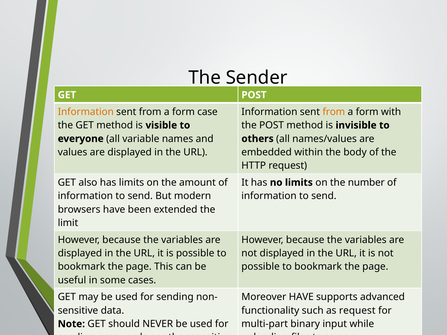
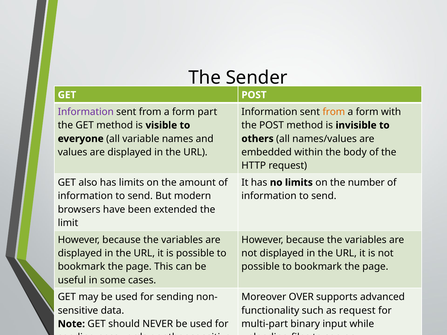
Information colour: orange -> purple (86, 112)
case: case -> part (207, 112)
Moreover HAVE: HAVE -> OVER (301, 297)
